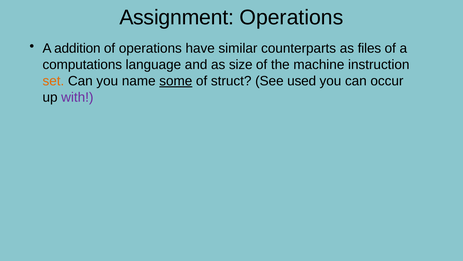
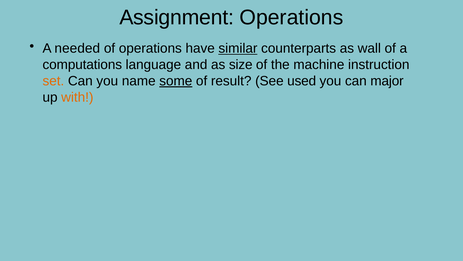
addition: addition -> needed (77, 48)
similar underline: none -> present (238, 48)
files: files -> wall (369, 48)
struct: struct -> result (231, 81)
occur: occur -> major (387, 81)
with colour: purple -> orange (77, 97)
